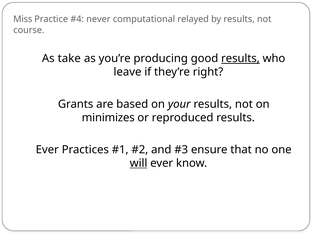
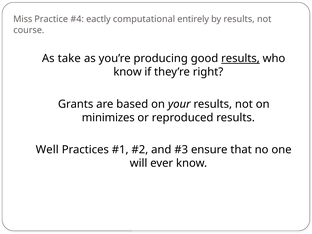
never: never -> eactly (98, 19)
relayed: relayed -> entirely (193, 19)
leave: leave -> know (128, 72)
Ever: Ever -> Well (47, 150)
will underline: present -> none (139, 163)
